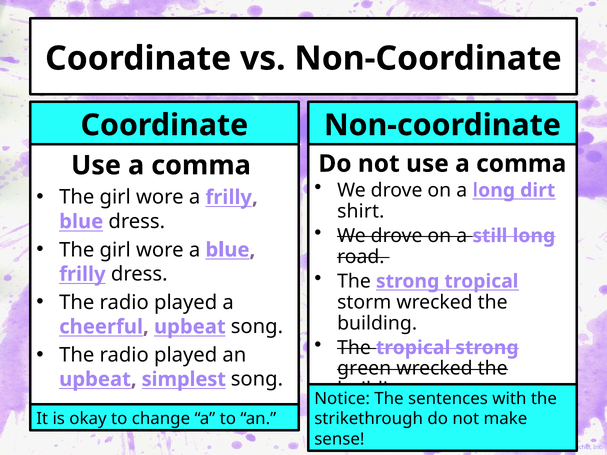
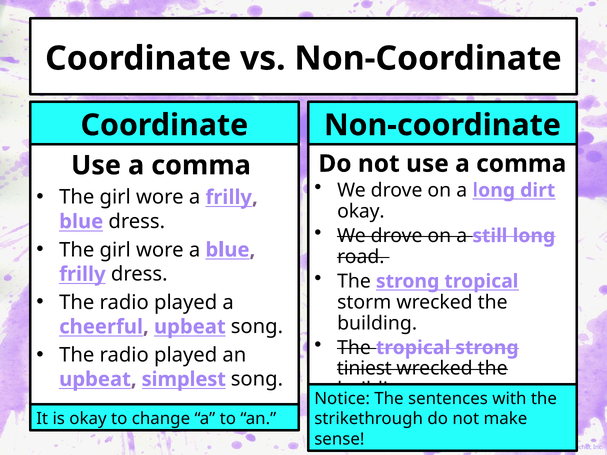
shirt: shirt -> okay (361, 211)
green: green -> tiniest (364, 369)
